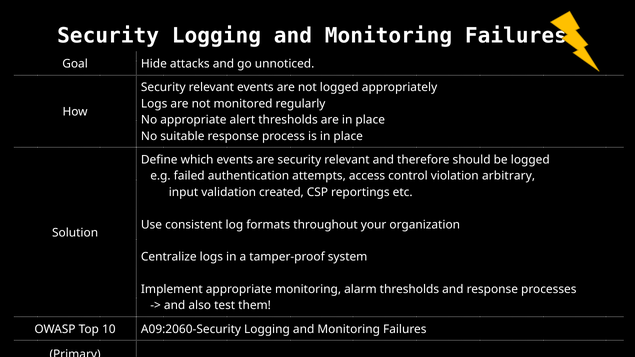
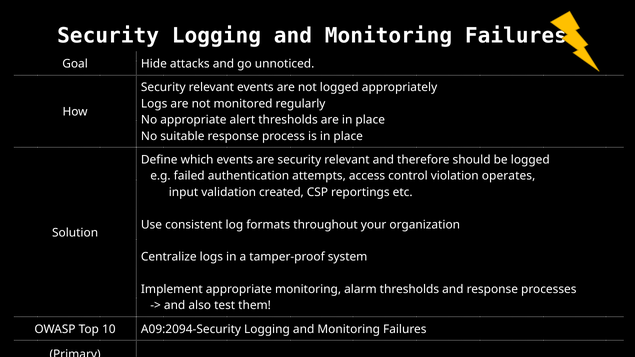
arbitrary: arbitrary -> operates (509, 176)
A09:2060-Security: A09:2060-Security -> A09:2094-Security (191, 329)
